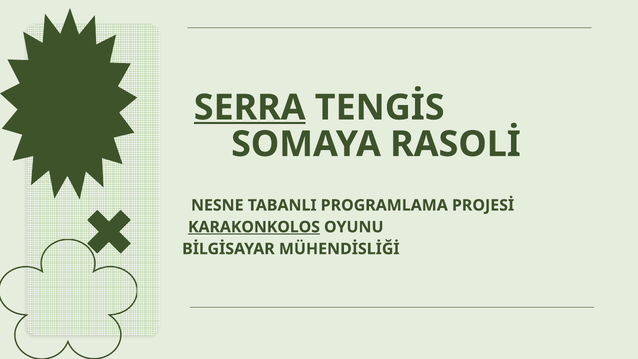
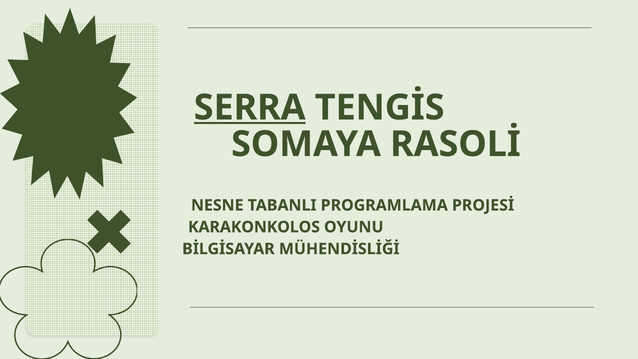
KARAKONKOLOS underline: present -> none (254, 227)
